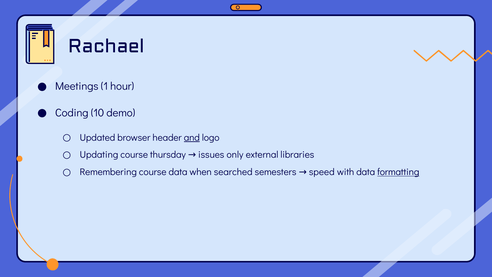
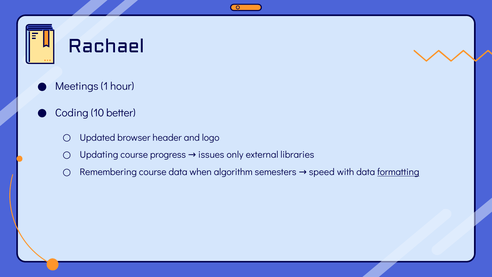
demo: demo -> better (121, 113)
and underline: present -> none (192, 137)
thursday: thursday -> progress (168, 155)
searched: searched -> algorithm (233, 172)
